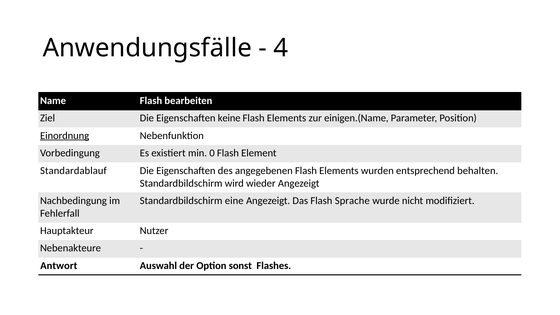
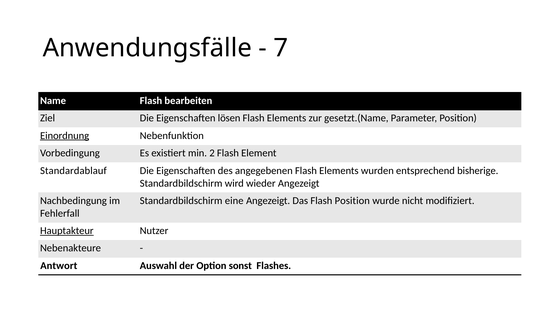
4: 4 -> 7 (281, 48)
keine: keine -> lösen (229, 118)
einigen.(Name: einigen.(Name -> gesetzt.(Name (356, 118)
0: 0 -> 2 (212, 153)
behalten: behalten -> bisherige (478, 171)
Flash Sprache: Sprache -> Position (352, 201)
Hauptakteur underline: none -> present (67, 231)
